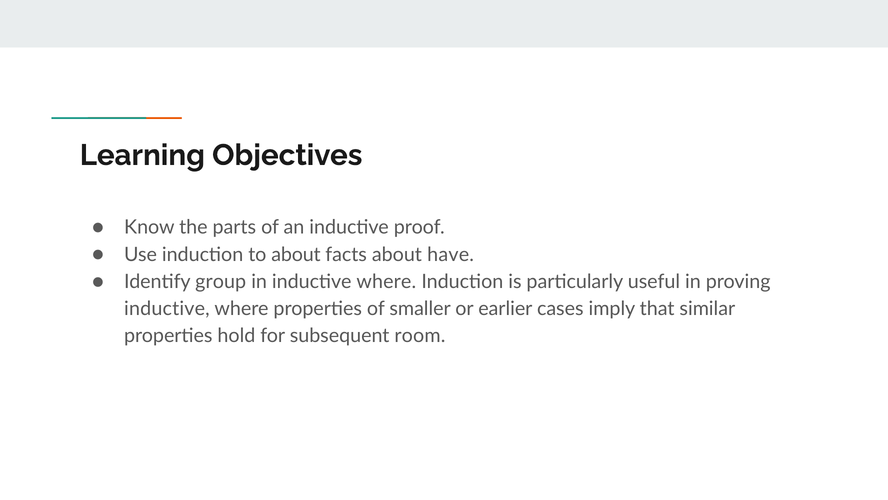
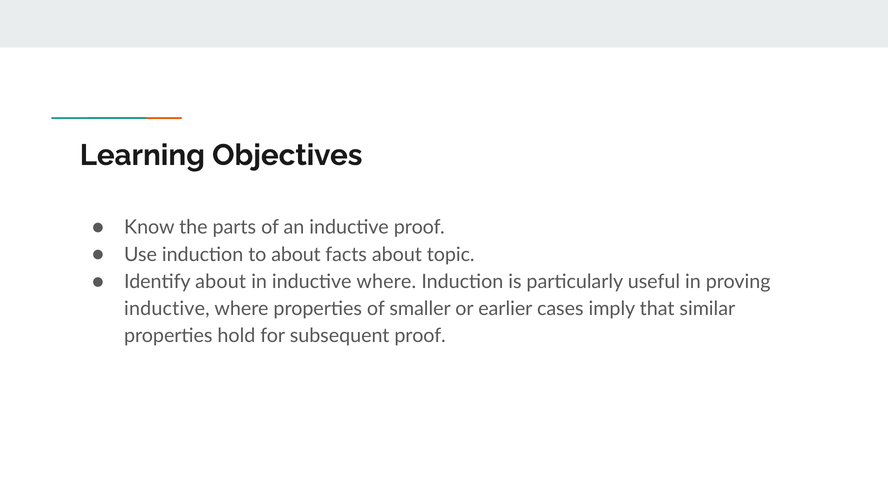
have: have -> topic (451, 254)
Identify group: group -> about (221, 281)
subsequent room: room -> proof (420, 336)
